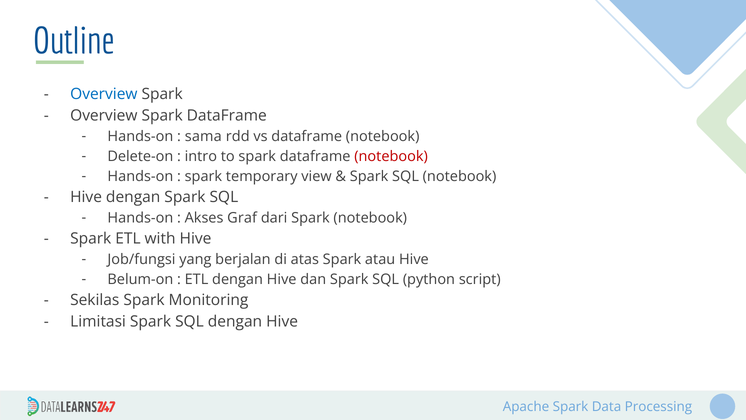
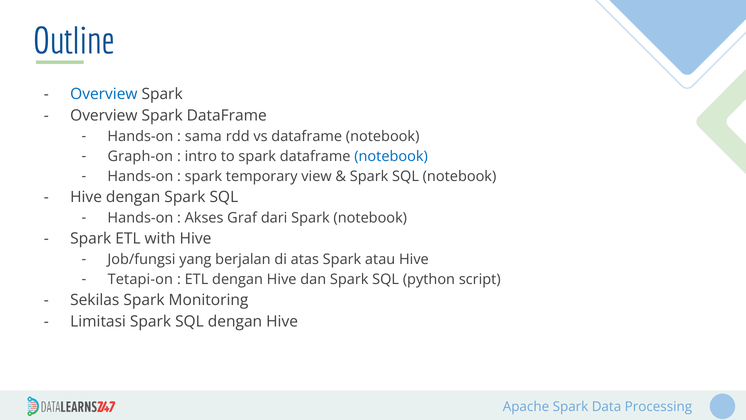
Delete-on: Delete-on -> Graph-on (140, 156)
notebook colour: red -> blue (391, 156)
Belum-on: Belum-on -> Tetapi-on (140, 279)
